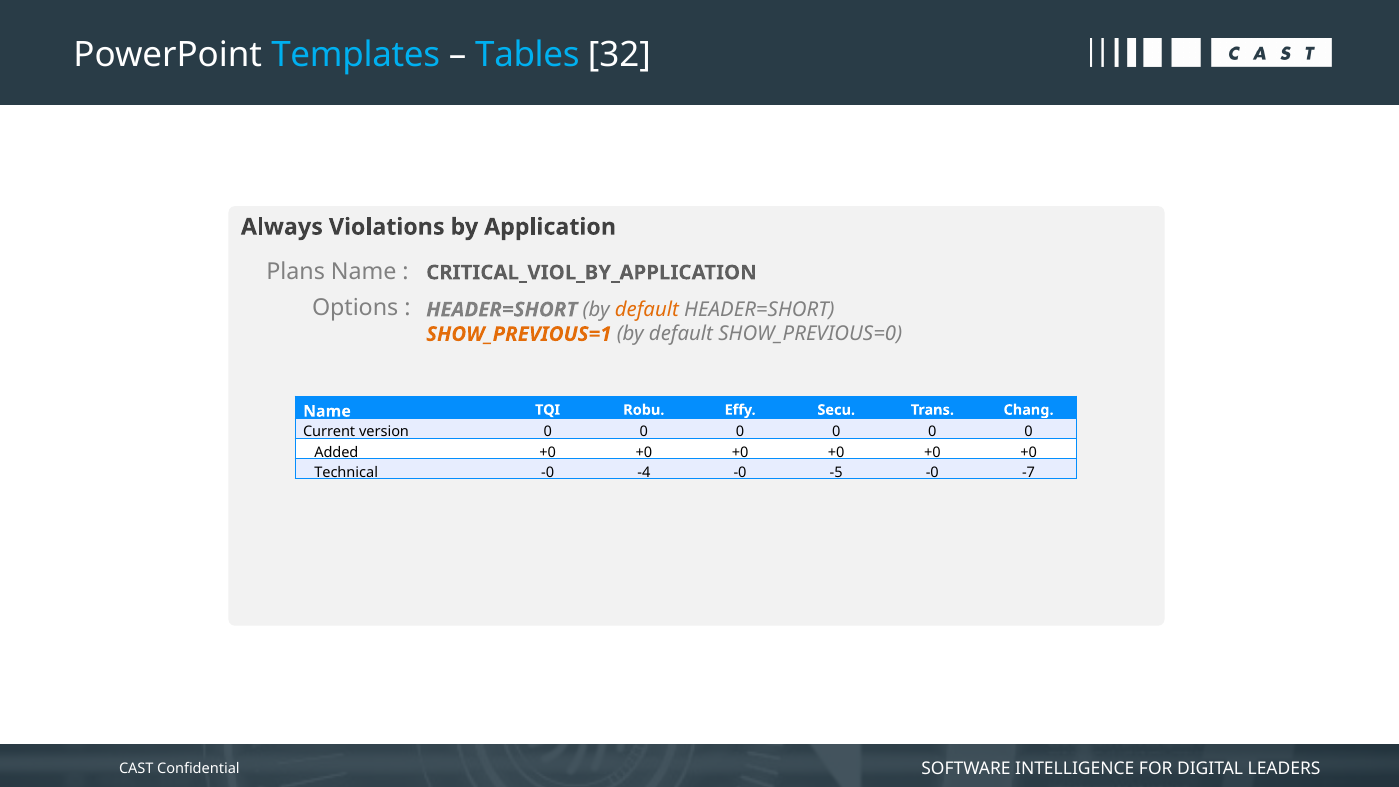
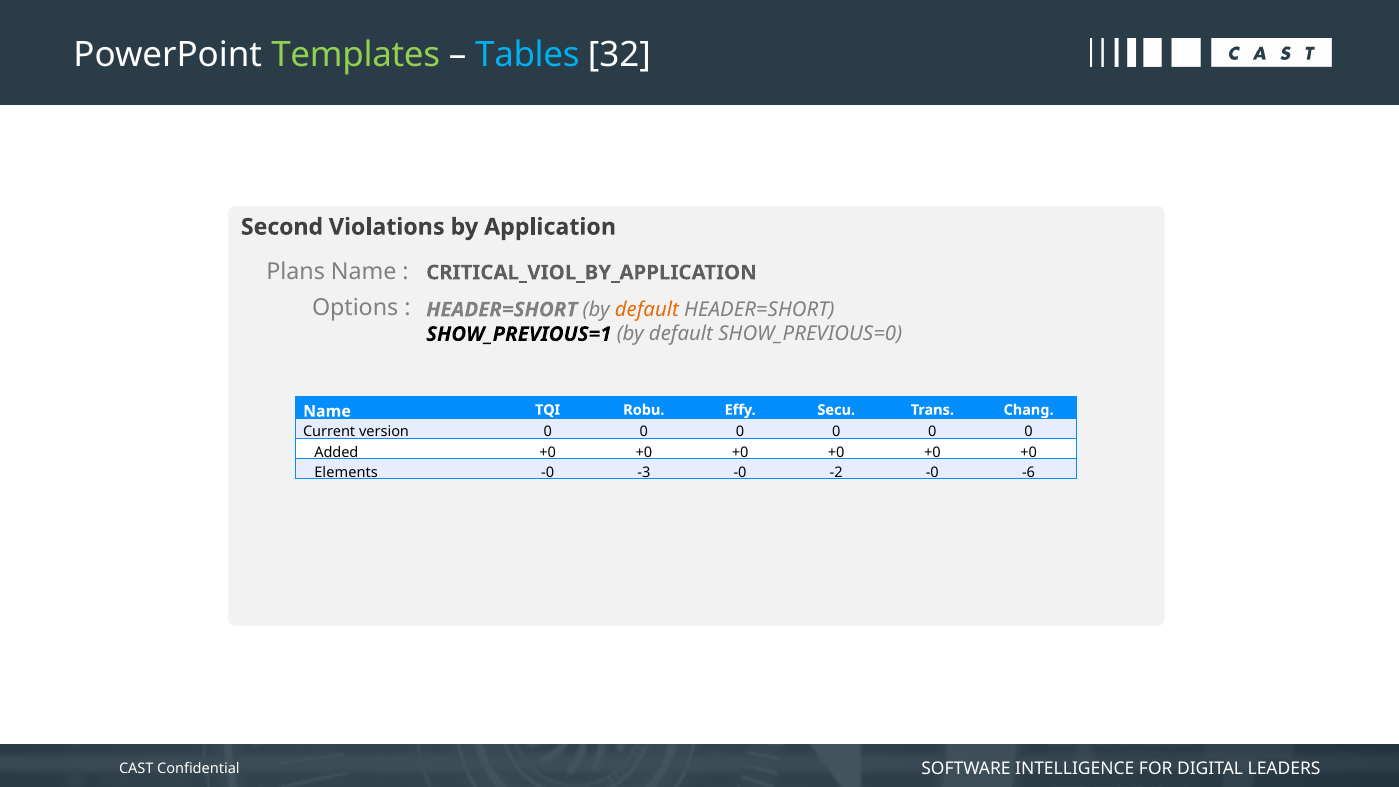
Templates colour: light blue -> light green (356, 55)
Always: Always -> Second (282, 227)
SHOW_PREVIOUS=1 colour: orange -> black (519, 334)
Technical: Technical -> Elements (346, 472)
-4: -4 -> -3 (644, 472)
-5: -5 -> -2 (836, 472)
-7: -7 -> -6 (1029, 472)
